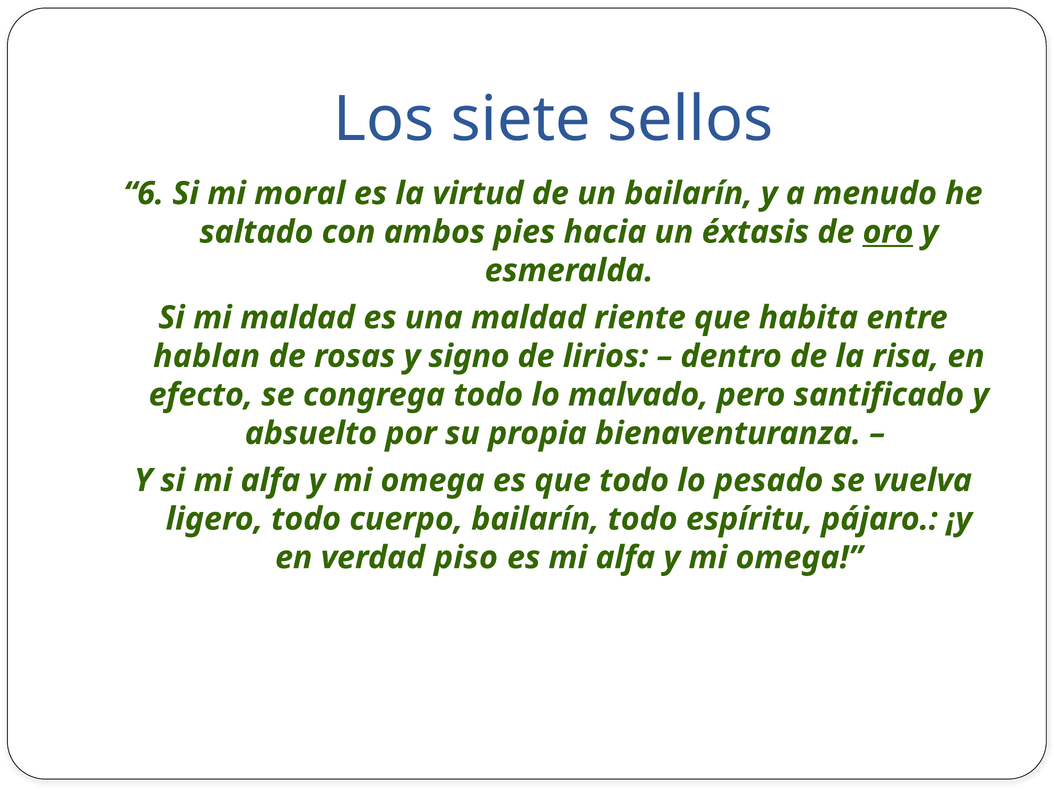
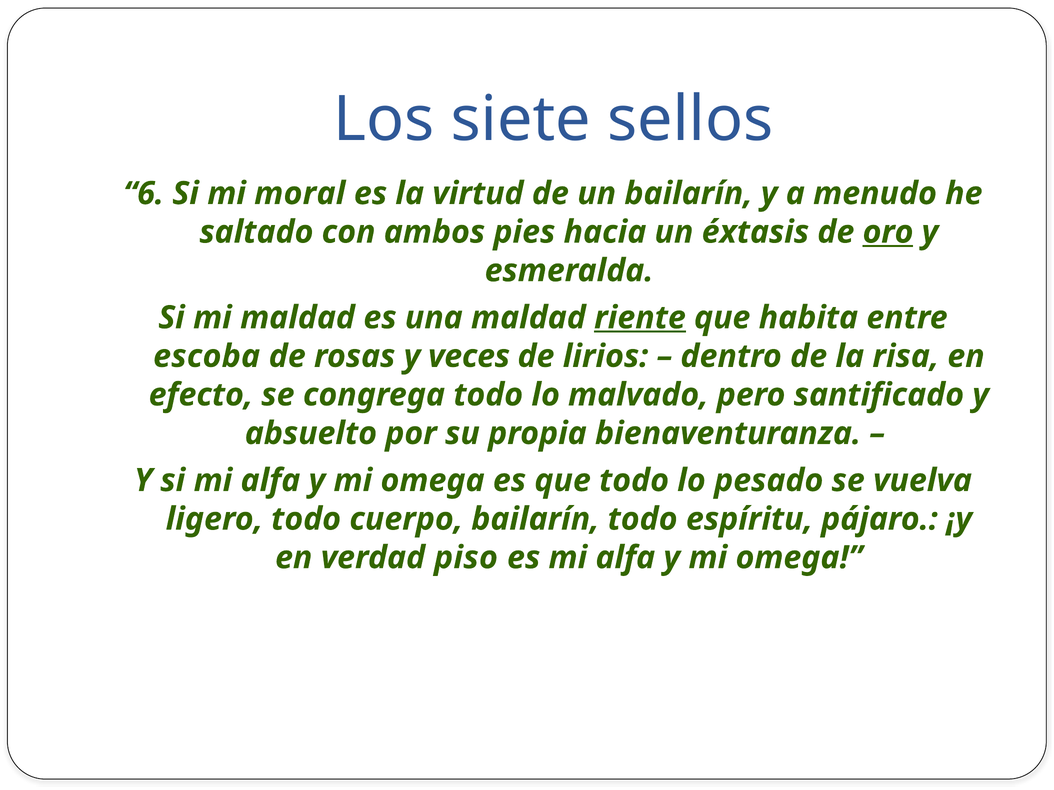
riente underline: none -> present (640, 318)
hablan: hablan -> escoba (207, 356)
signo: signo -> veces (469, 356)
